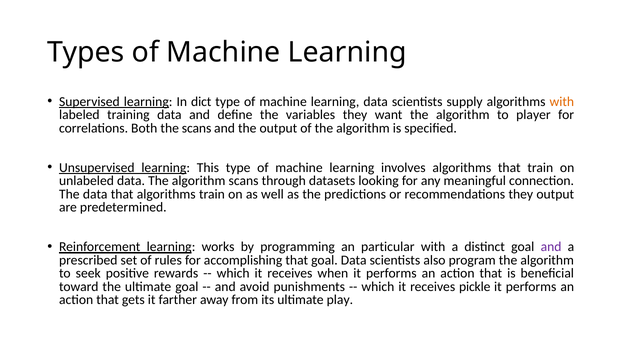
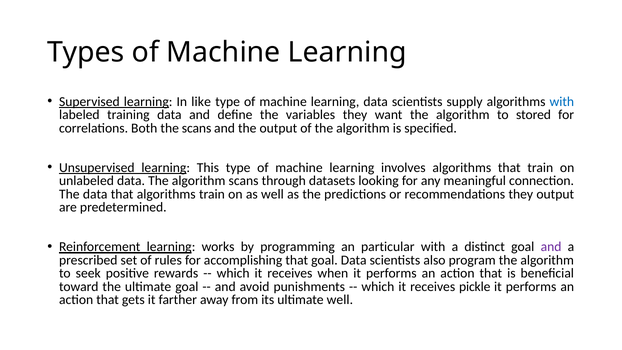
dict: dict -> like (201, 102)
with colour: orange -> blue (562, 102)
player: player -> stored (534, 115)
ultimate play: play -> well (340, 300)
